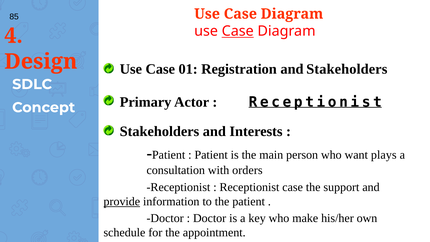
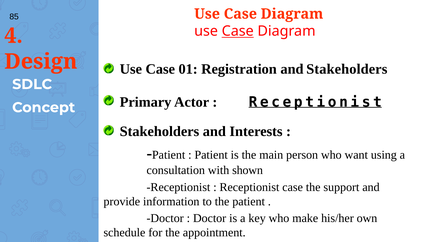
plays: plays -> using (384, 155)
orders: orders -> shown (248, 170)
provide underline: present -> none (122, 201)
